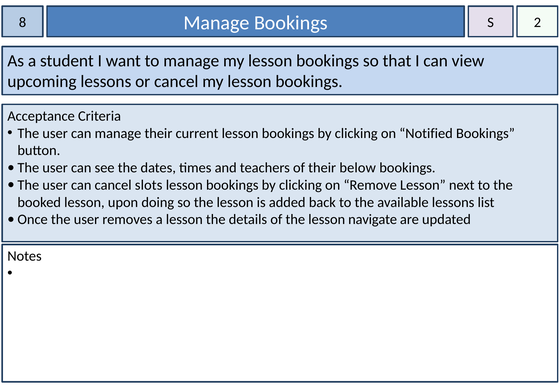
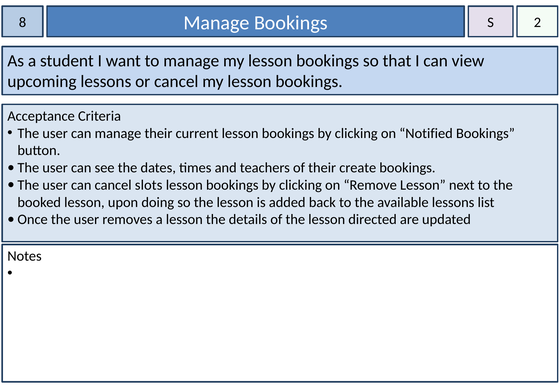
below: below -> create (358, 168)
navigate: navigate -> directed (373, 219)
